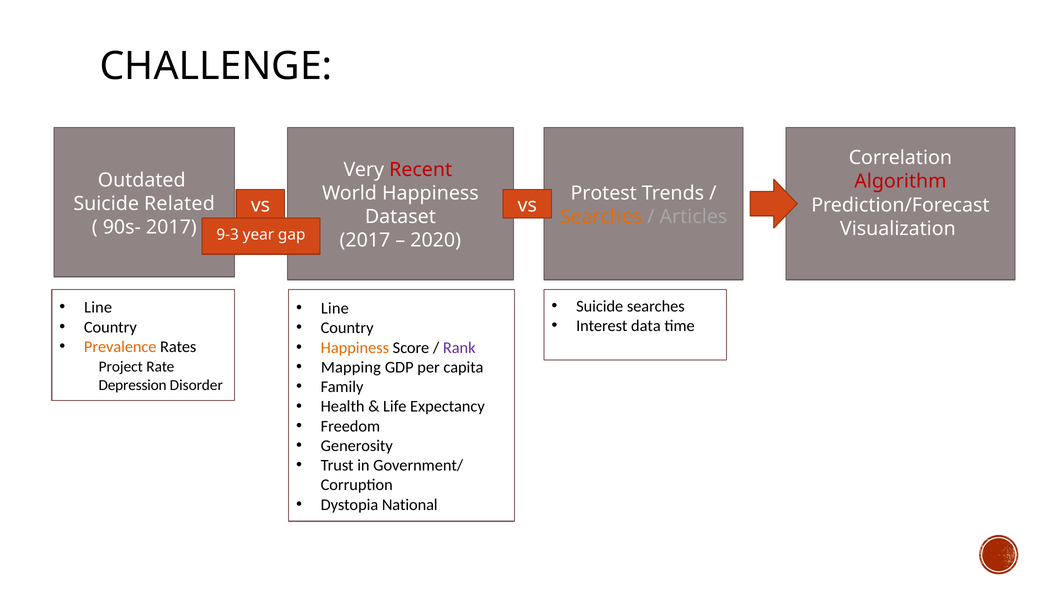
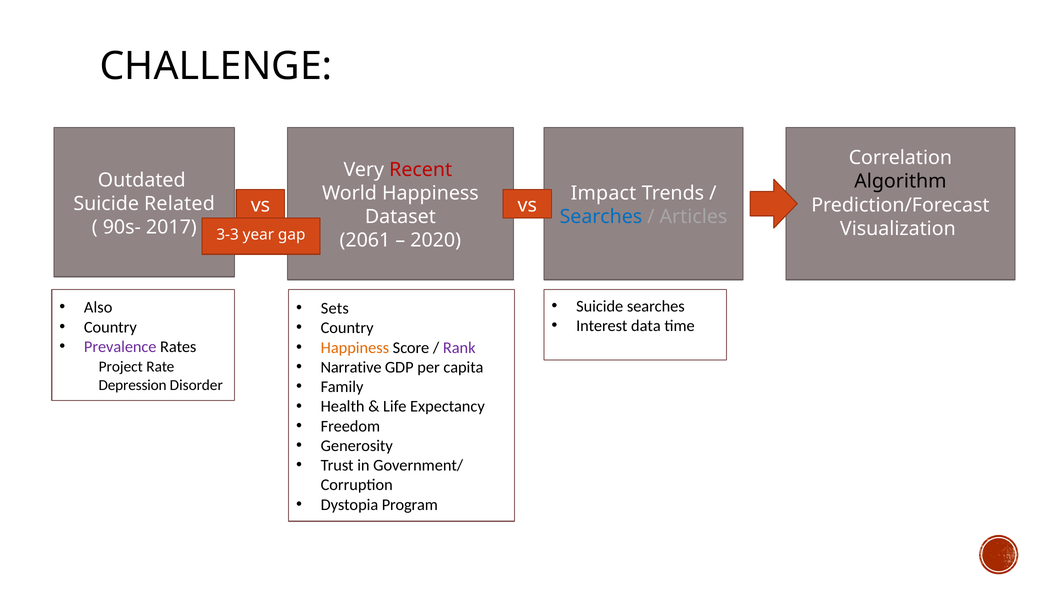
Algorithm colour: red -> black (900, 181)
Protest: Protest -> Impact (604, 193)
Searches colour: orange -> blue (601, 217)
9-3: 9-3 -> 3-3 (228, 235)
2017: 2017 -> 2061 (365, 240)
Line: Line -> Also (98, 307)
Line: Line -> Sets (335, 308)
Prevalence colour: orange -> purple (120, 347)
Mapping: Mapping -> Narrative (351, 367)
National: National -> Program (410, 505)
